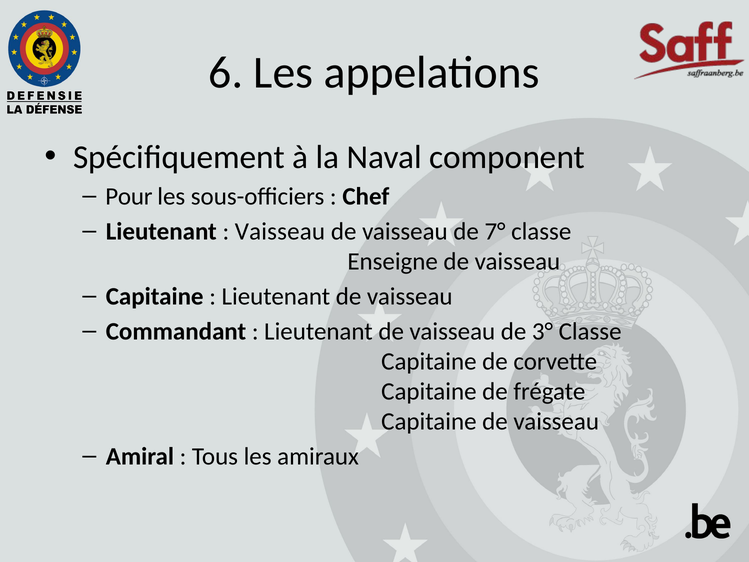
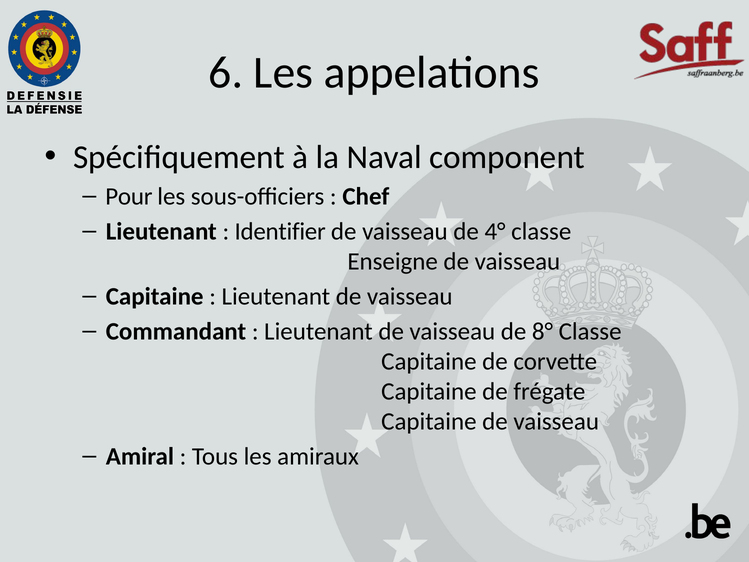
Vaisseau: Vaisseau -> Identifier (280, 231)
7°: 7° -> 4° (495, 231)
3°: 3° -> 8° (542, 331)
